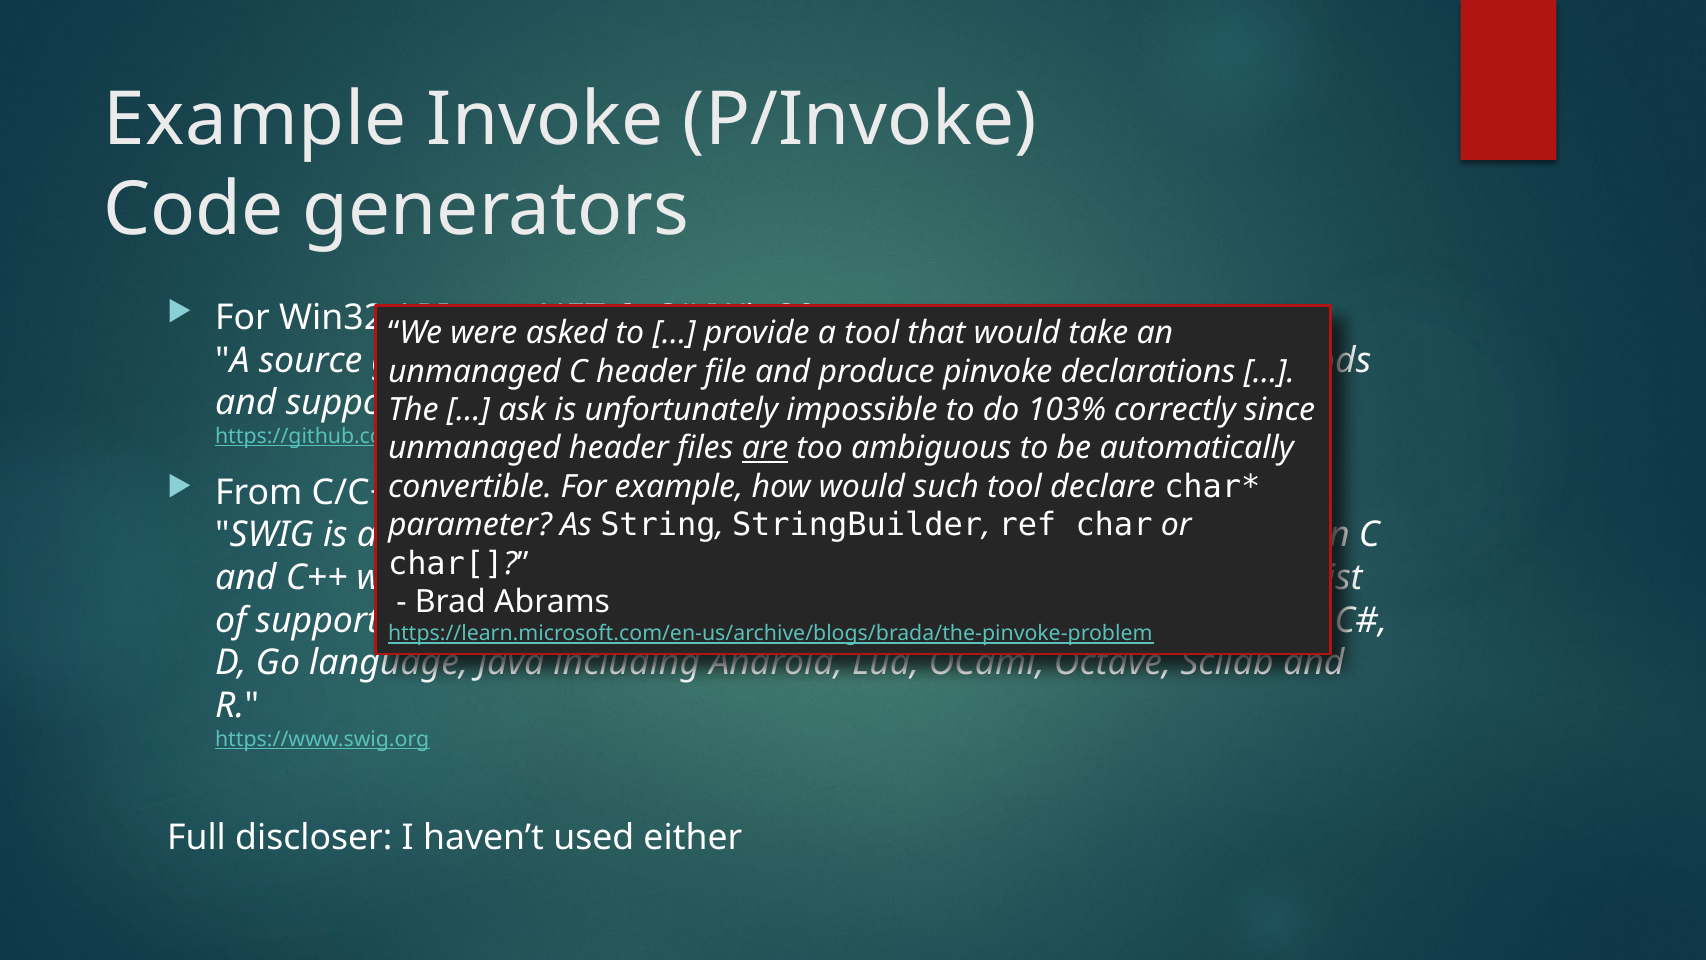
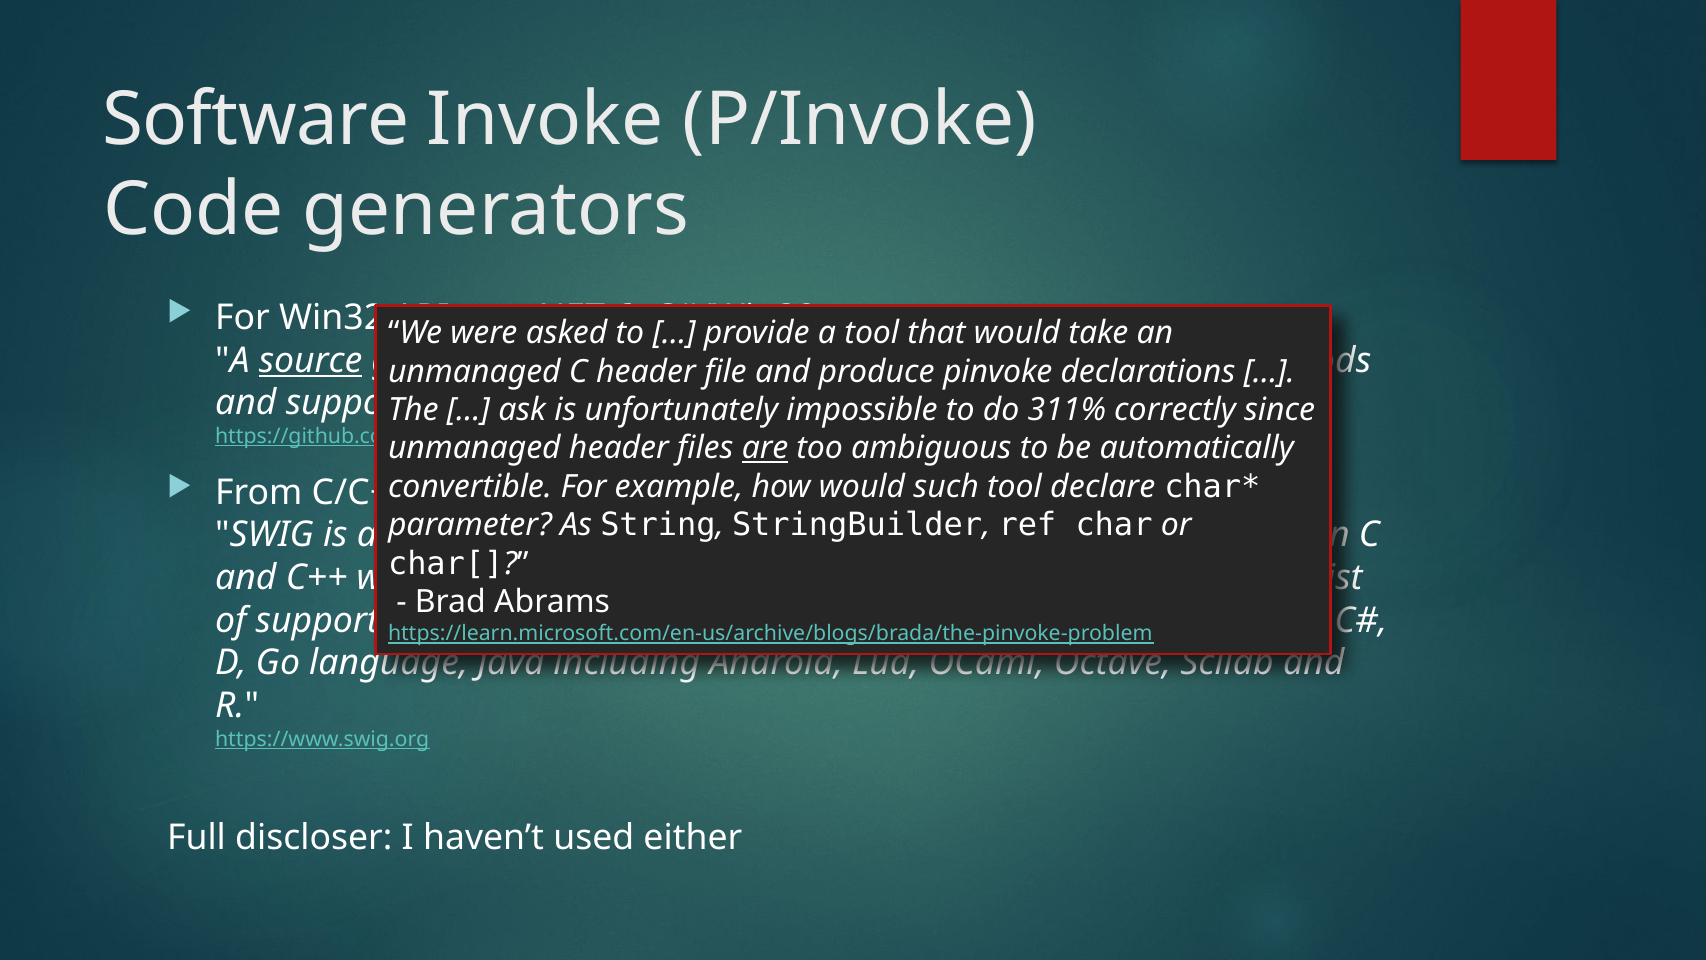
Example: Example -> Software (256, 120)
source underline: none -> present (311, 360)
103%: 103% -> 311% (1067, 410)
